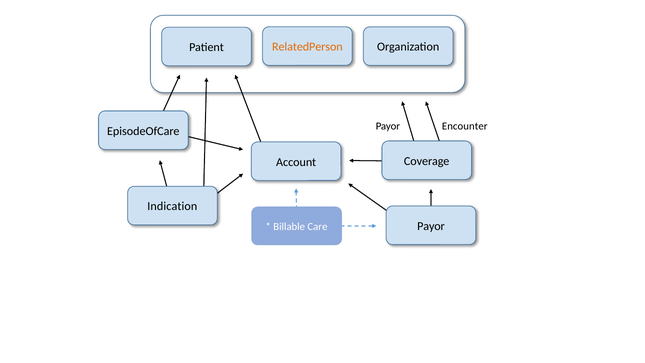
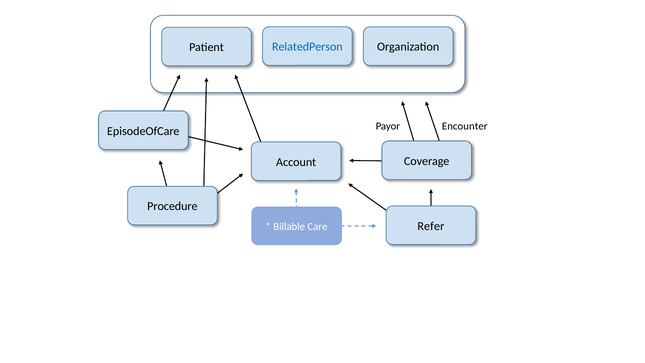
RelatedPerson colour: orange -> blue (307, 47)
Indication: Indication -> Procedure (172, 206)
Payor: Payor -> Refer (431, 226)
